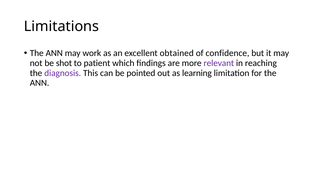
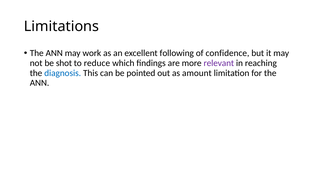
obtained: obtained -> following (177, 53)
patient: patient -> reduce (97, 63)
diagnosis colour: purple -> blue (63, 73)
learning: learning -> amount (197, 73)
